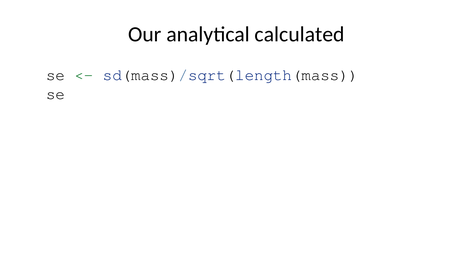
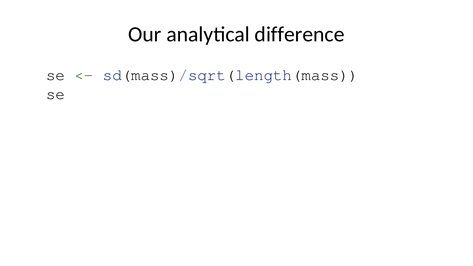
calculated: calculated -> difference (300, 34)
